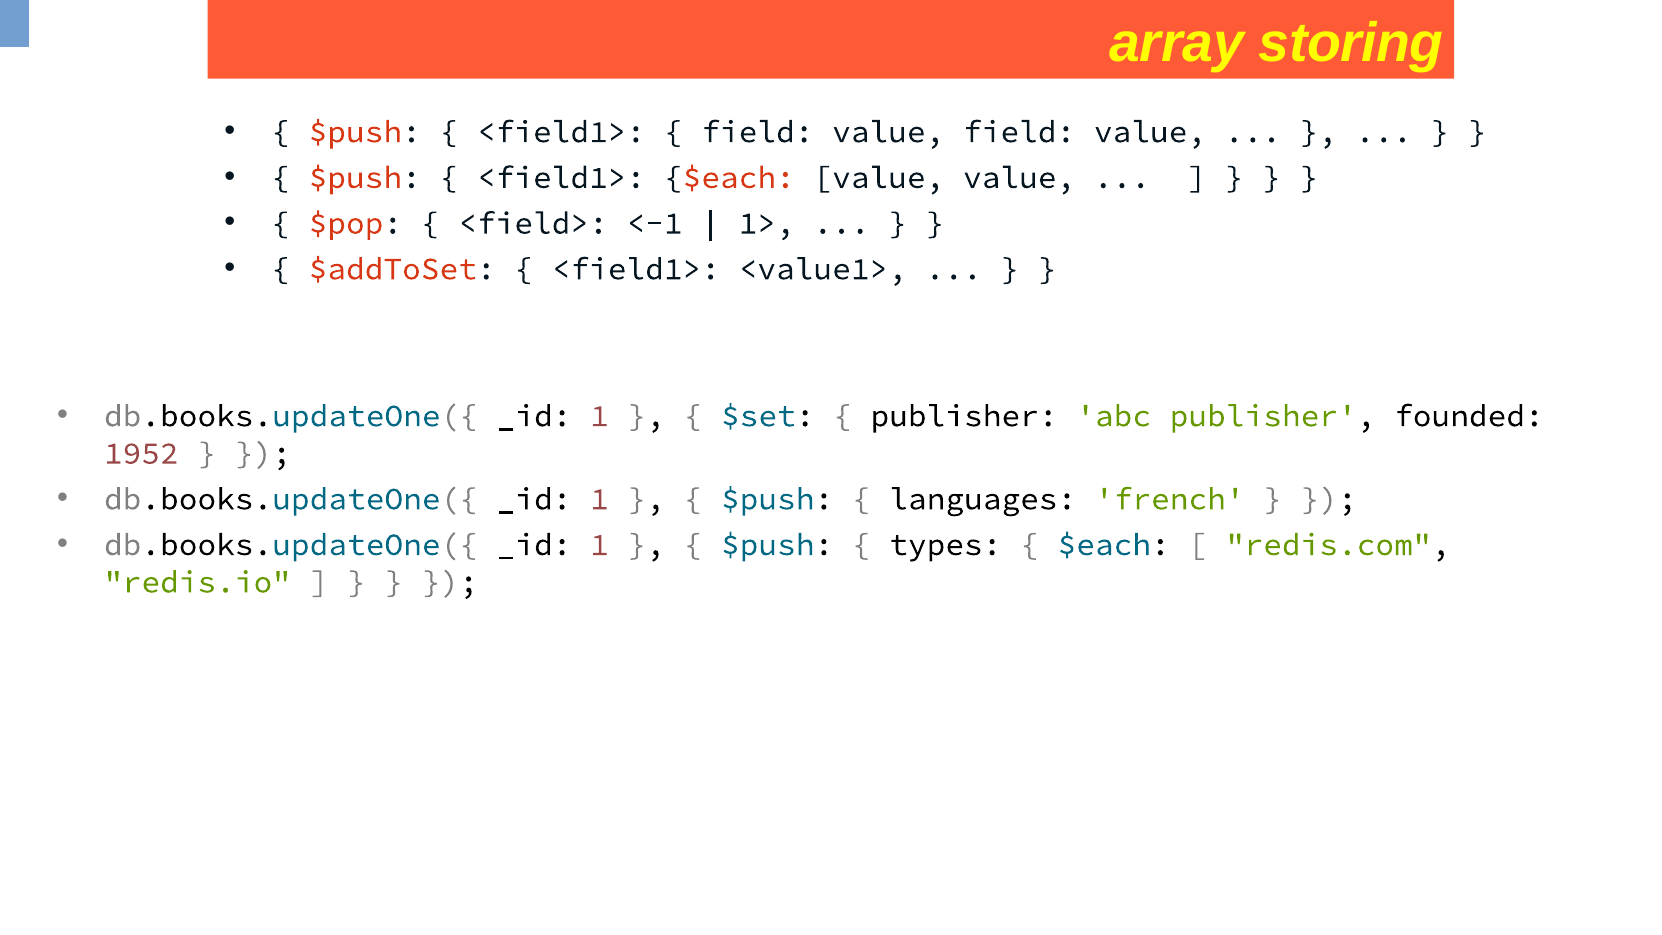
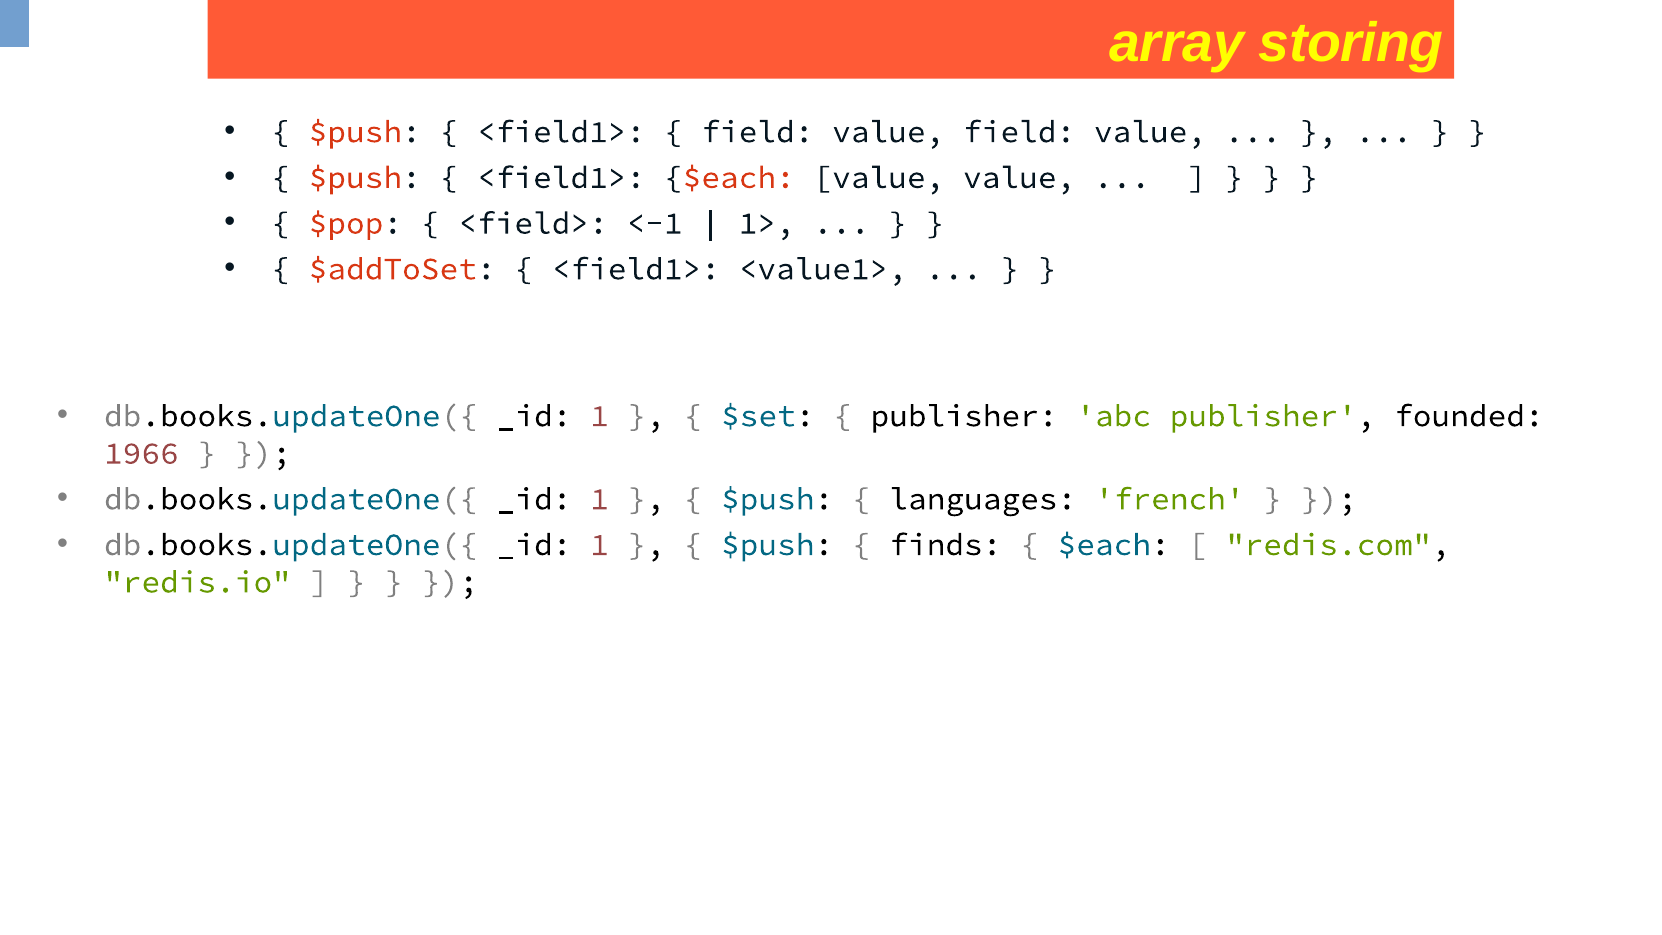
1952: 1952 -> 1966 (141, 453)
types: types -> finds (945, 545)
